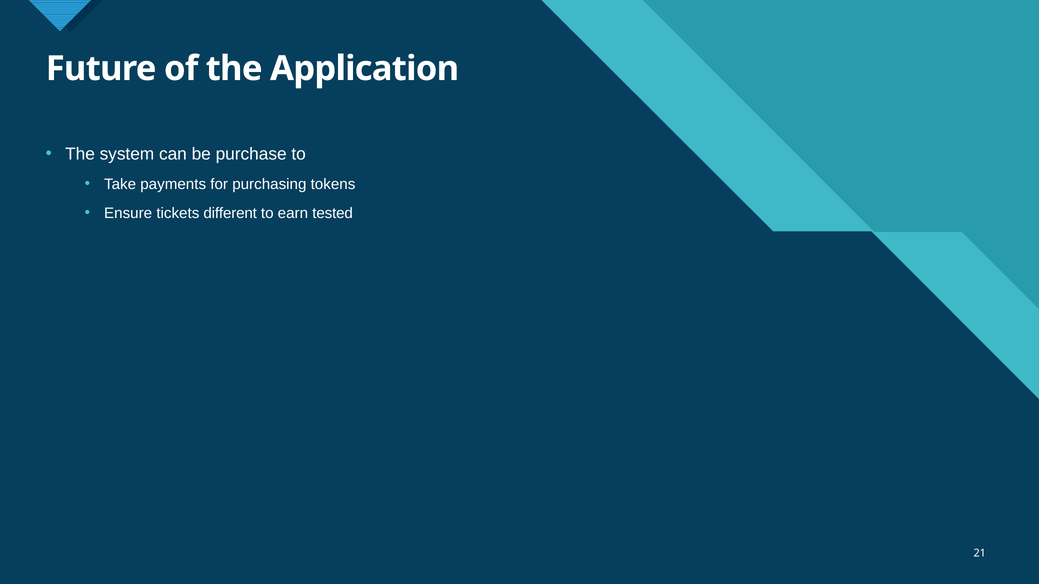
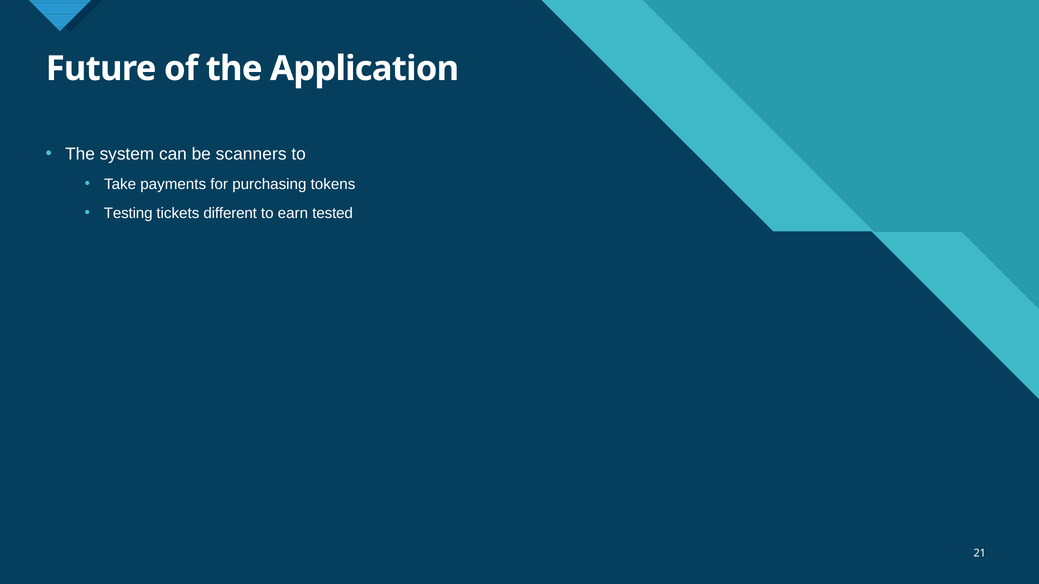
purchase: purchase -> scanners (251, 154)
Ensure: Ensure -> Testing (128, 213)
